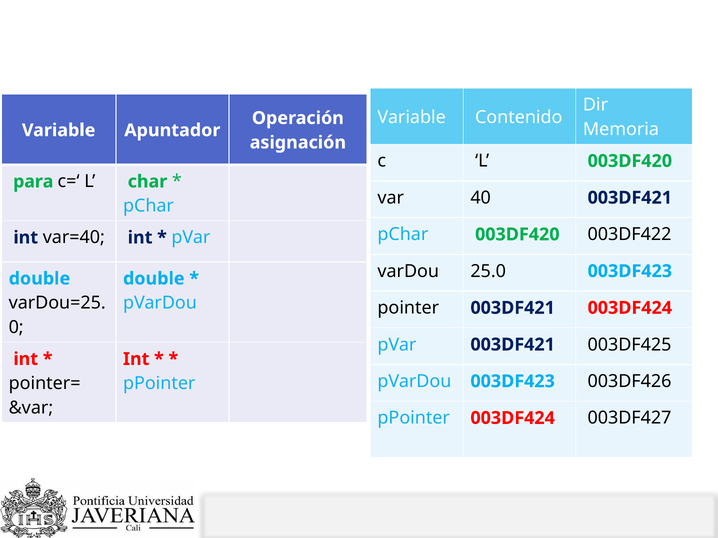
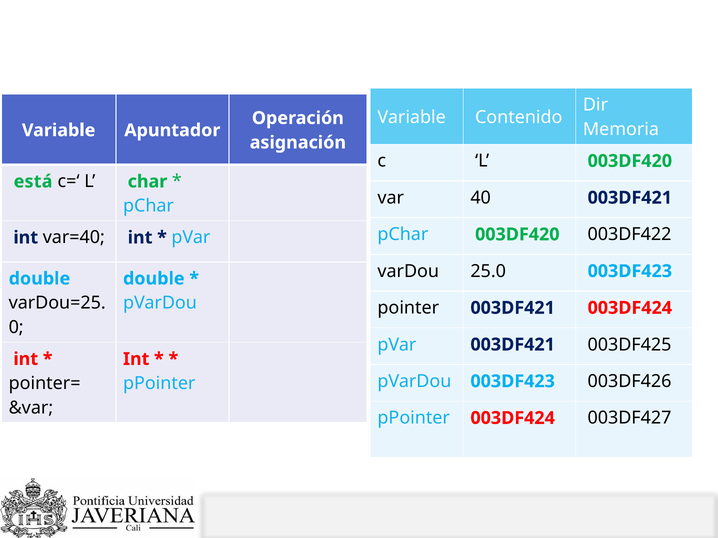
para: para -> está (33, 182)
